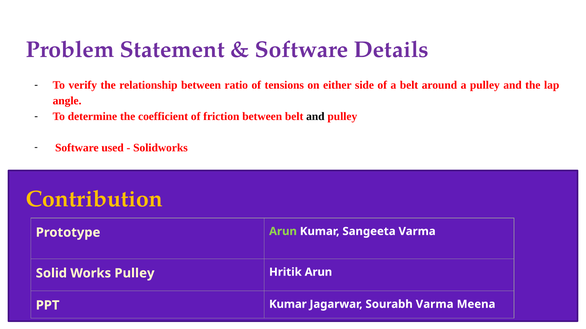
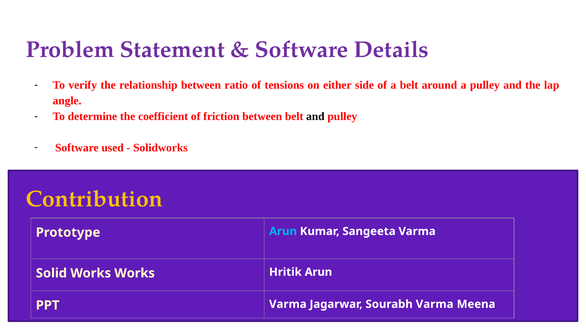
Arun colour: light green -> light blue (283, 232)
Works Pulley: Pulley -> Works (135, 274)
PPT Kumar: Kumar -> Varma (288, 305)
